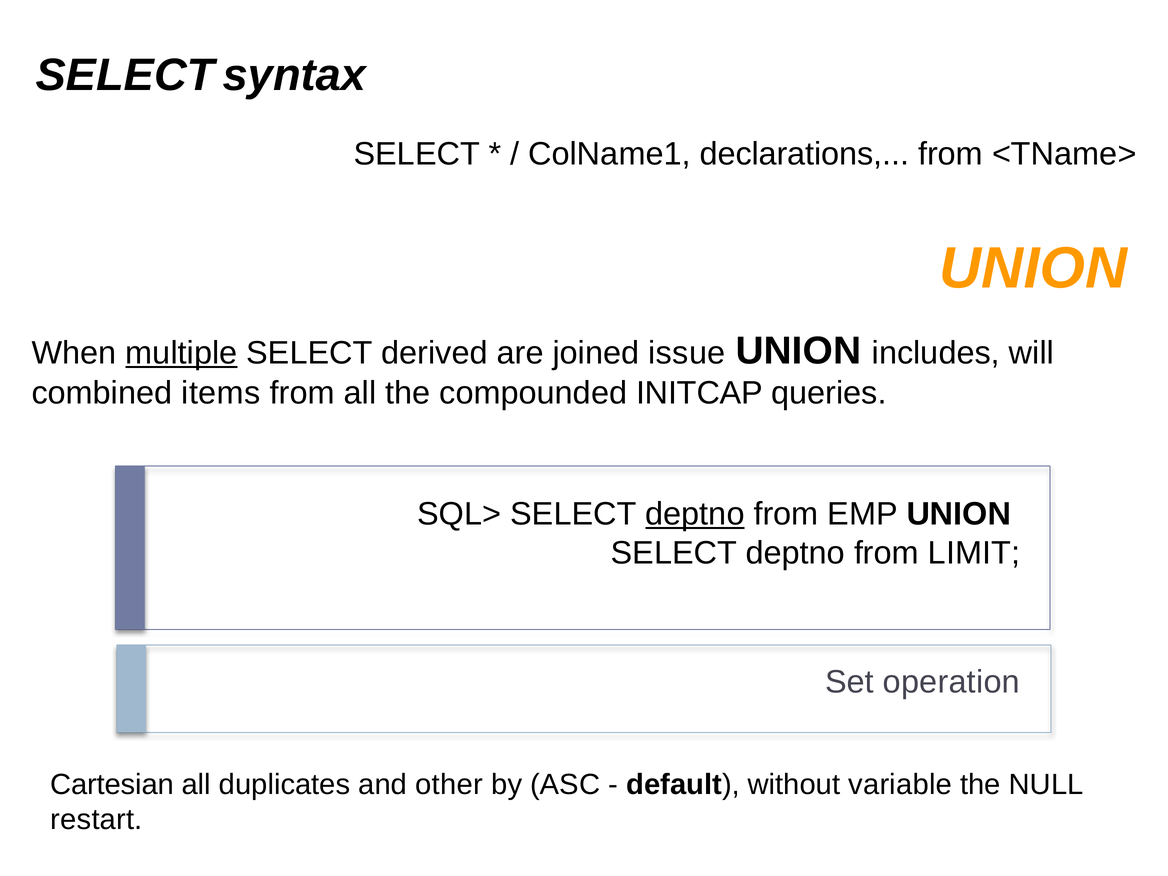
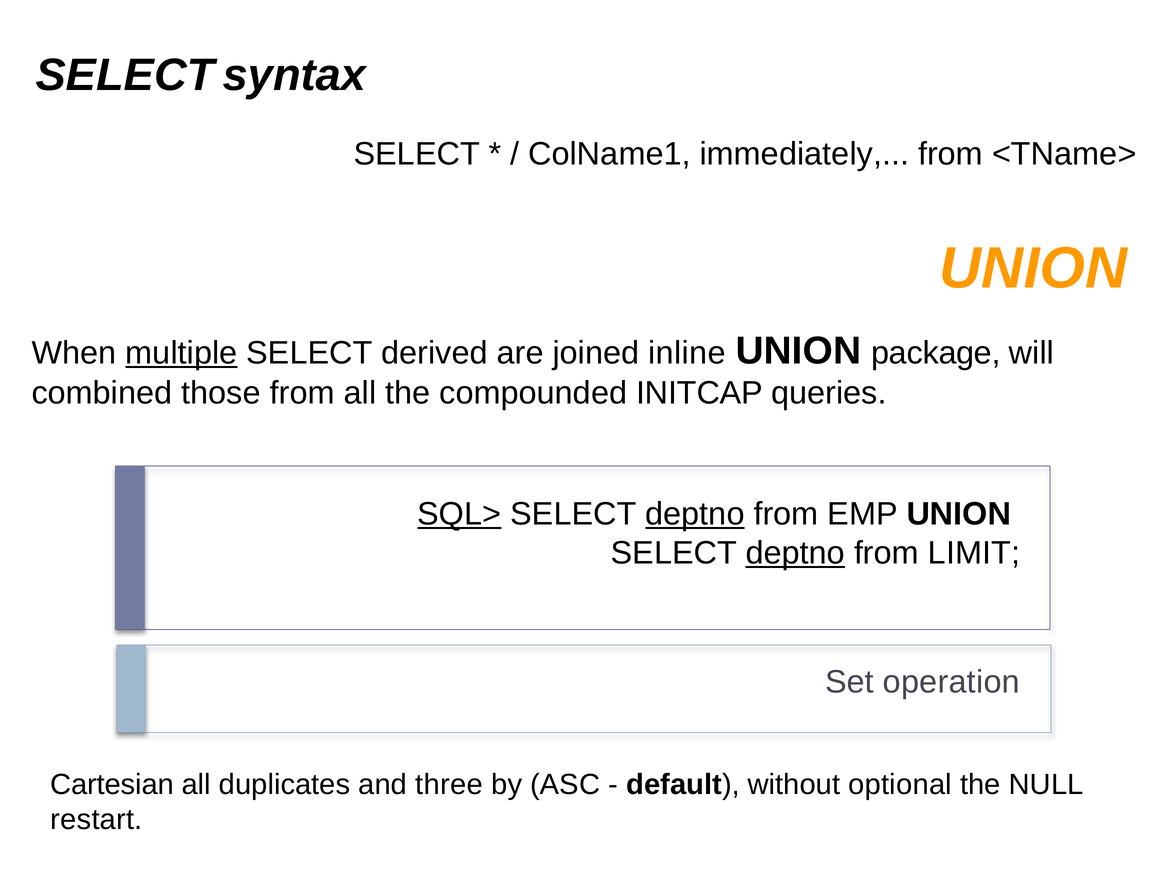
declarations: declarations -> immediately (804, 154)
issue: issue -> inline (687, 353)
includes: includes -> package (936, 353)
items: items -> those (221, 393)
SQL> underline: none -> present (459, 514)
deptno underline: none -> present (795, 553)
other: other -> three (449, 784)
variable: variable -> optional (900, 784)
